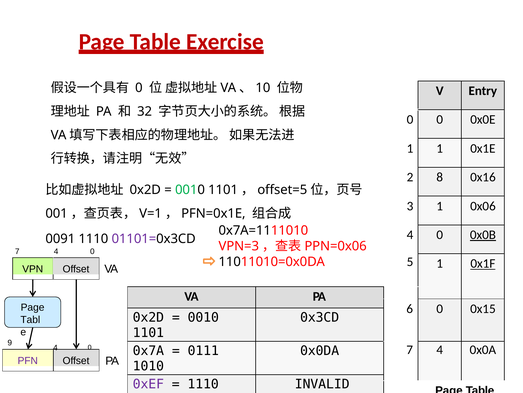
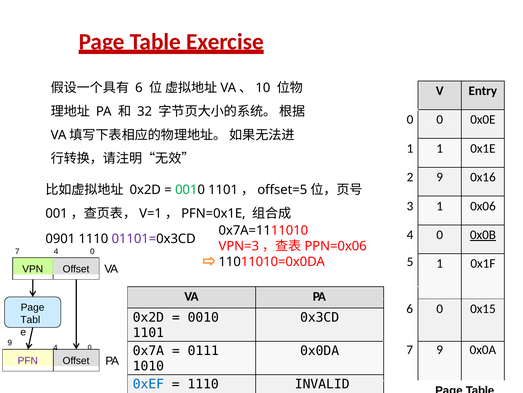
0: 0 -> 6 (139, 88)
2 8: 8 -> 9 (440, 177)
0091: 0091 -> 0901 (60, 238)
0x1F underline: present -> none (483, 263)
0x0DA 7 4: 4 -> 9 (440, 349)
0xEF colour: purple -> blue (148, 383)
